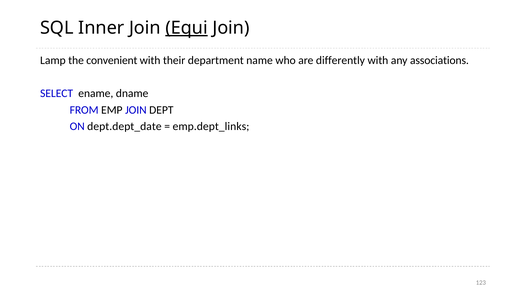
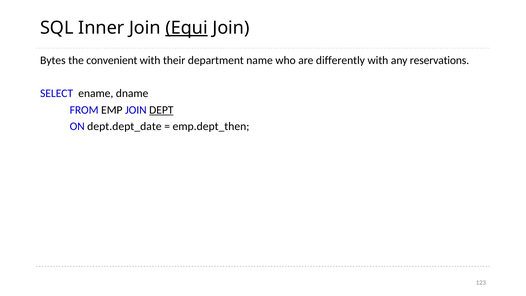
Lamp: Lamp -> Bytes (53, 60)
associations: associations -> reservations (439, 60)
DEPT underline: none -> present (161, 110)
emp.dept_links: emp.dept_links -> emp.dept_then (211, 126)
